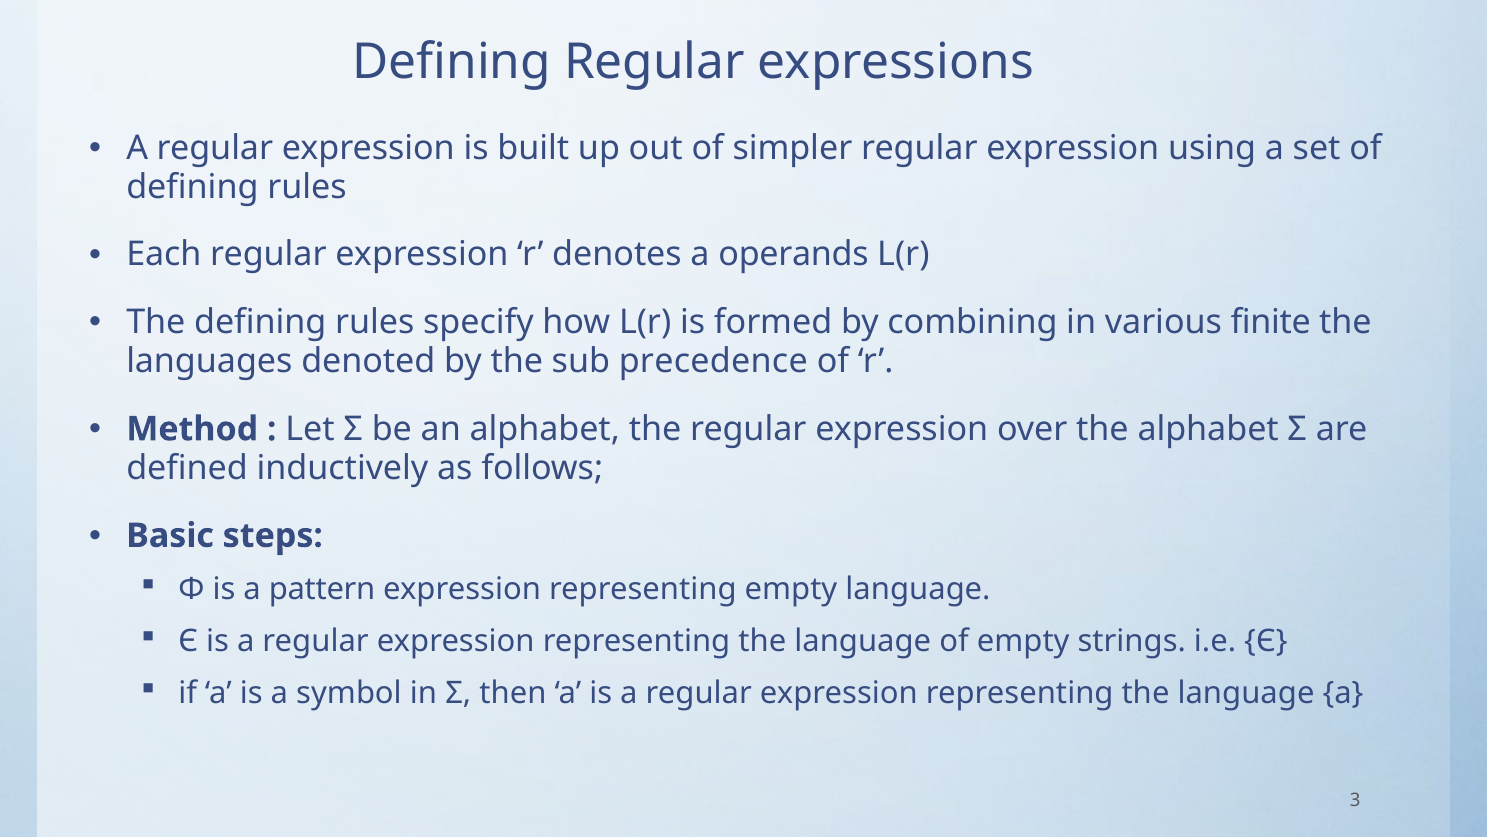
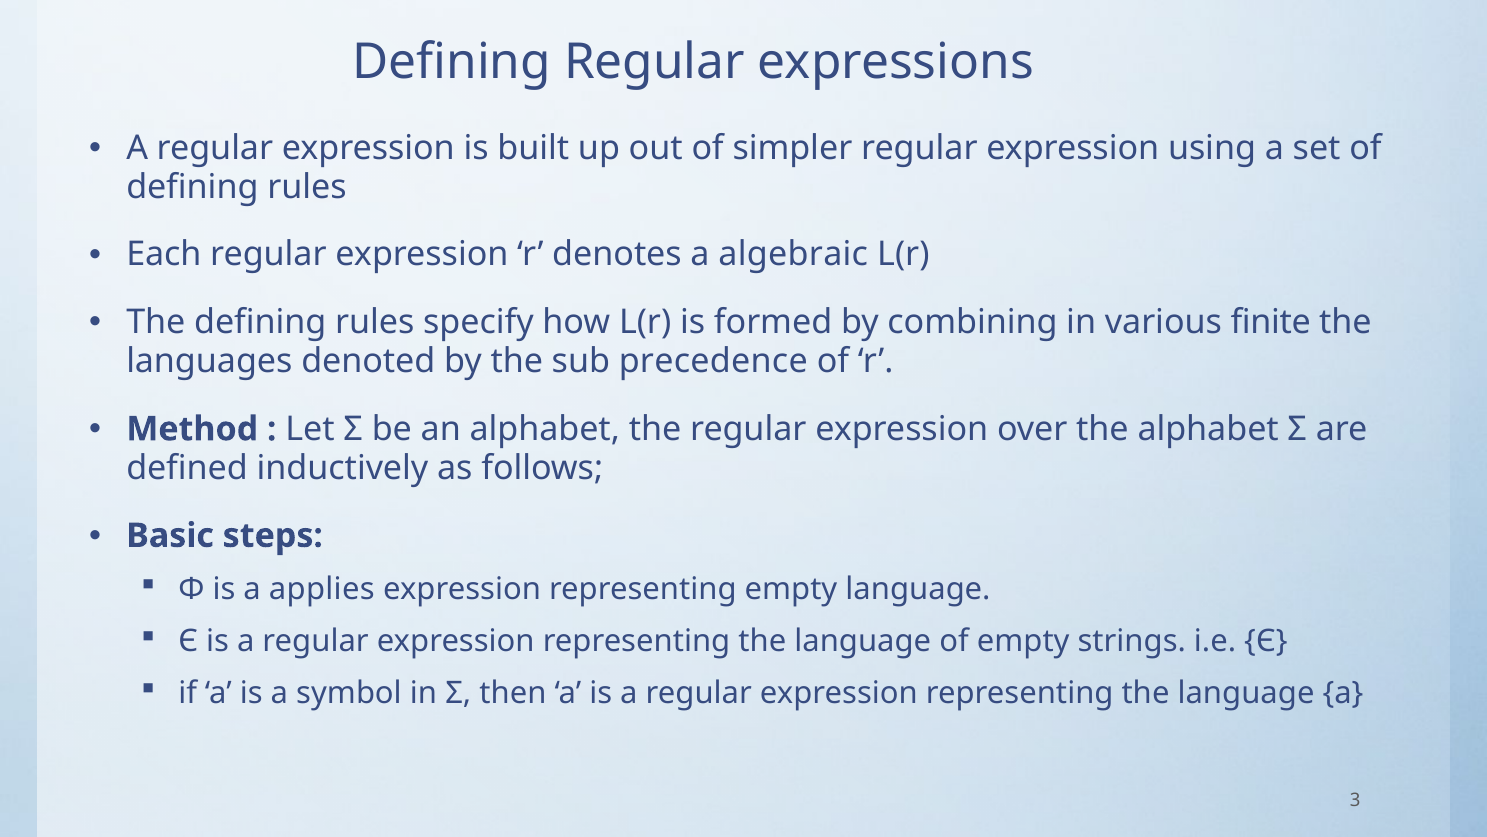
operands: operands -> algebraic (793, 255)
pattern: pattern -> applies (322, 589)
